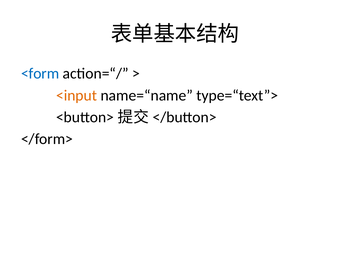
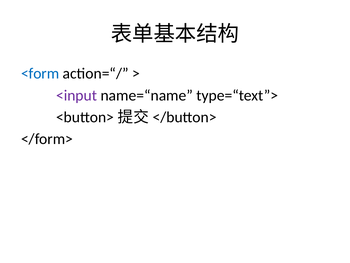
<input colour: orange -> purple (77, 95)
